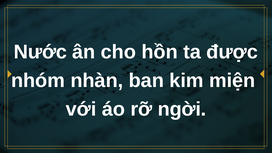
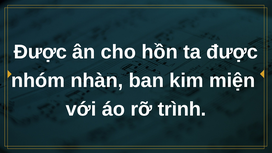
Nước: Nước -> Được (40, 52)
ngời: ngời -> trình (182, 109)
